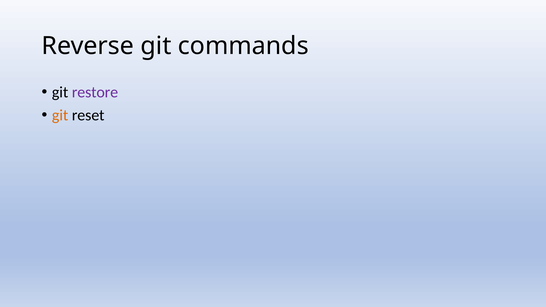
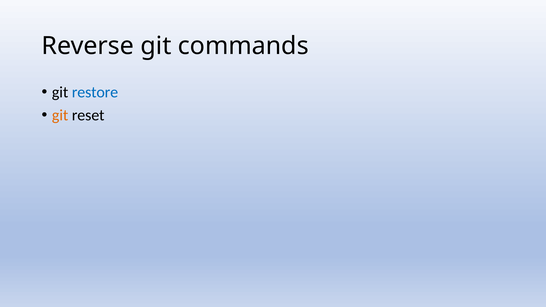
restore colour: purple -> blue (95, 92)
